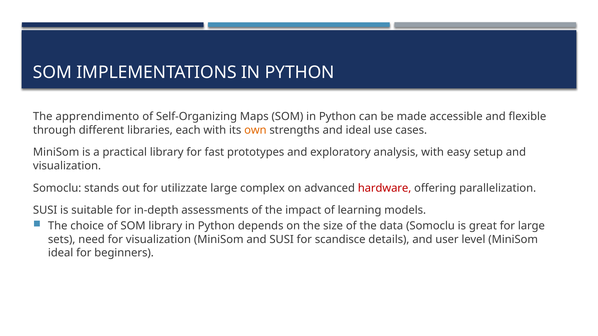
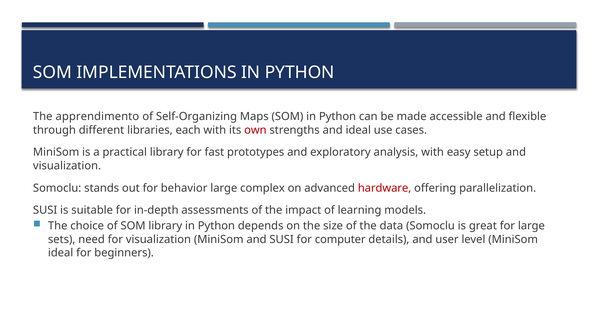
own colour: orange -> red (255, 130)
utilizzate: utilizzate -> behavior (184, 188)
scandisce: scandisce -> computer (340, 240)
